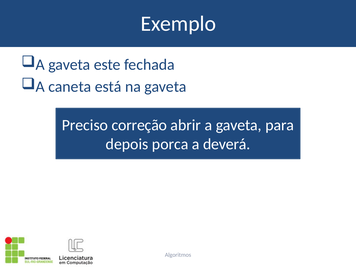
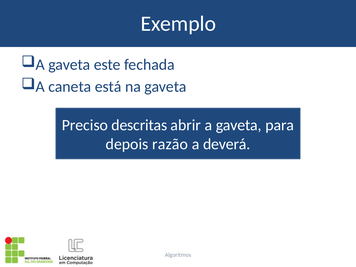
correção: correção -> descritas (139, 125)
porca: porca -> razão (170, 144)
